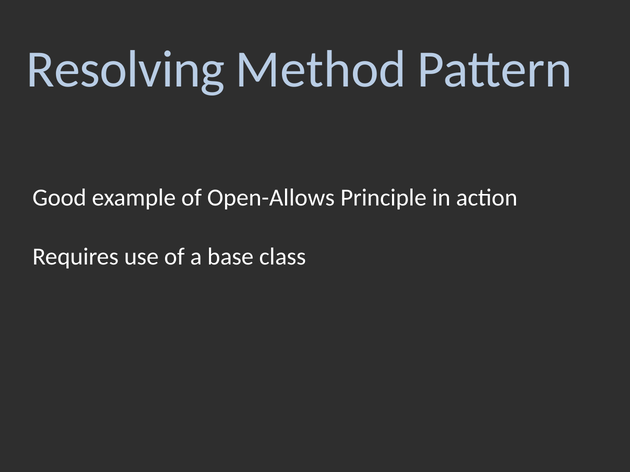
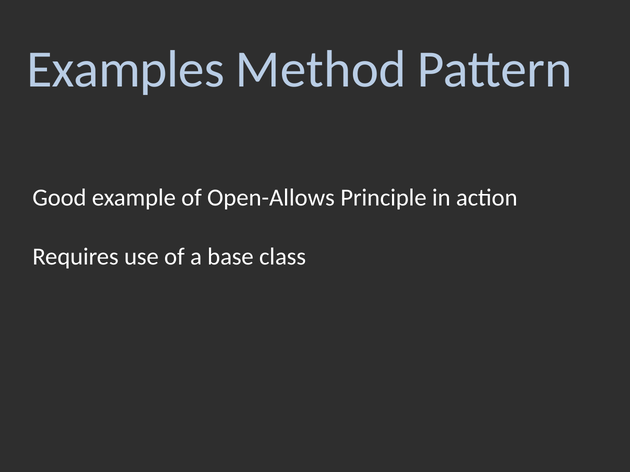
Resolving: Resolving -> Examples (126, 70)
